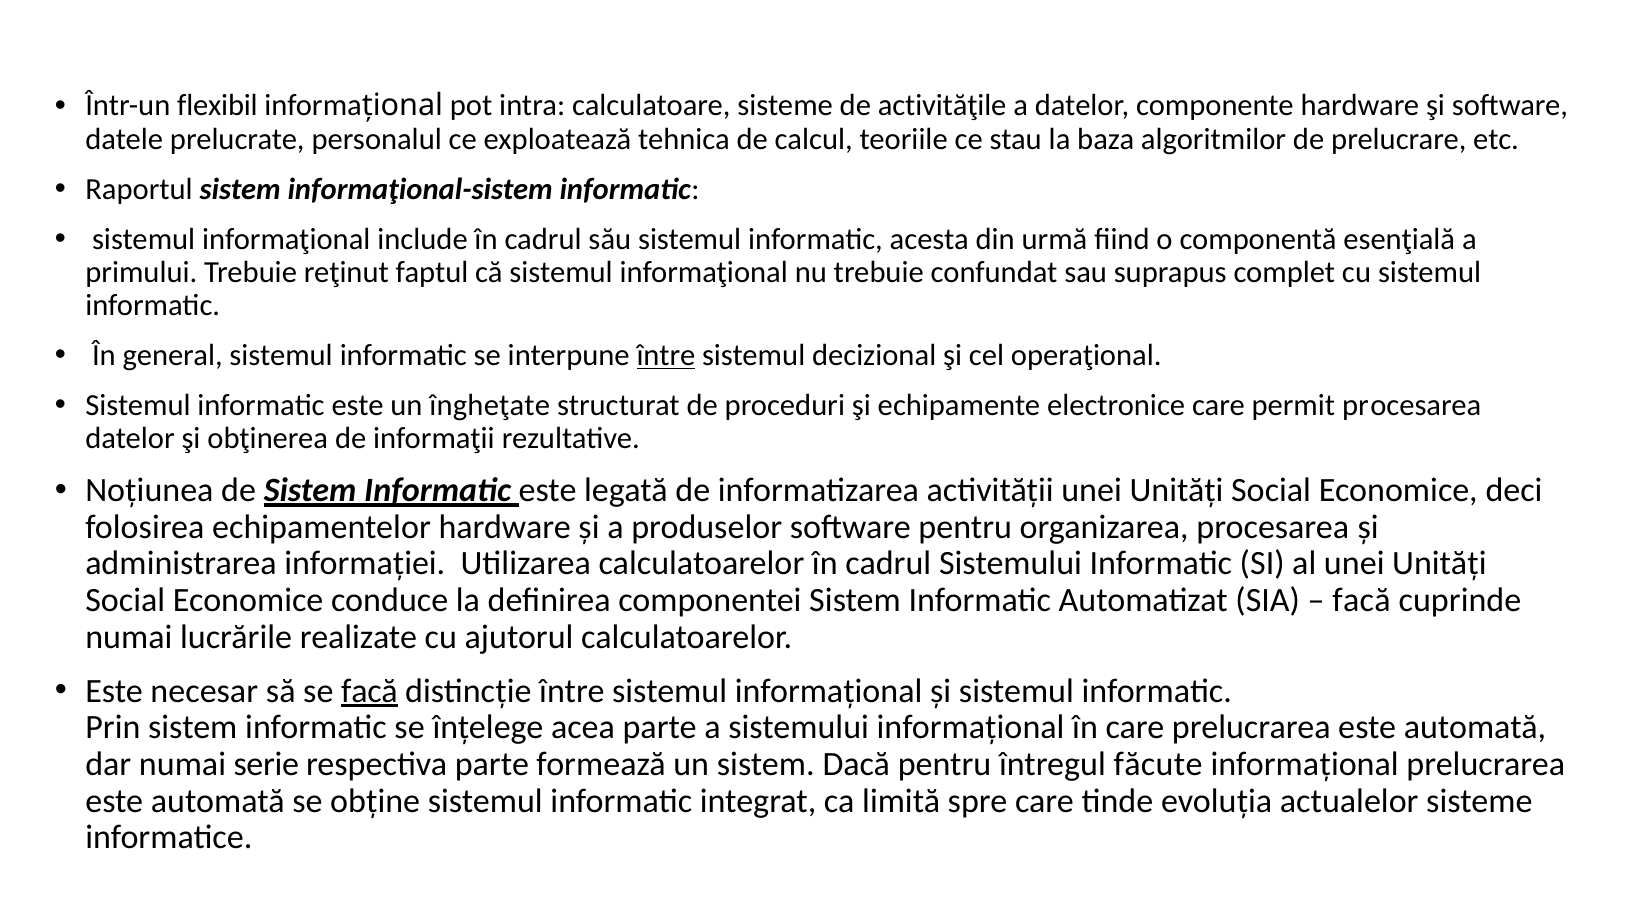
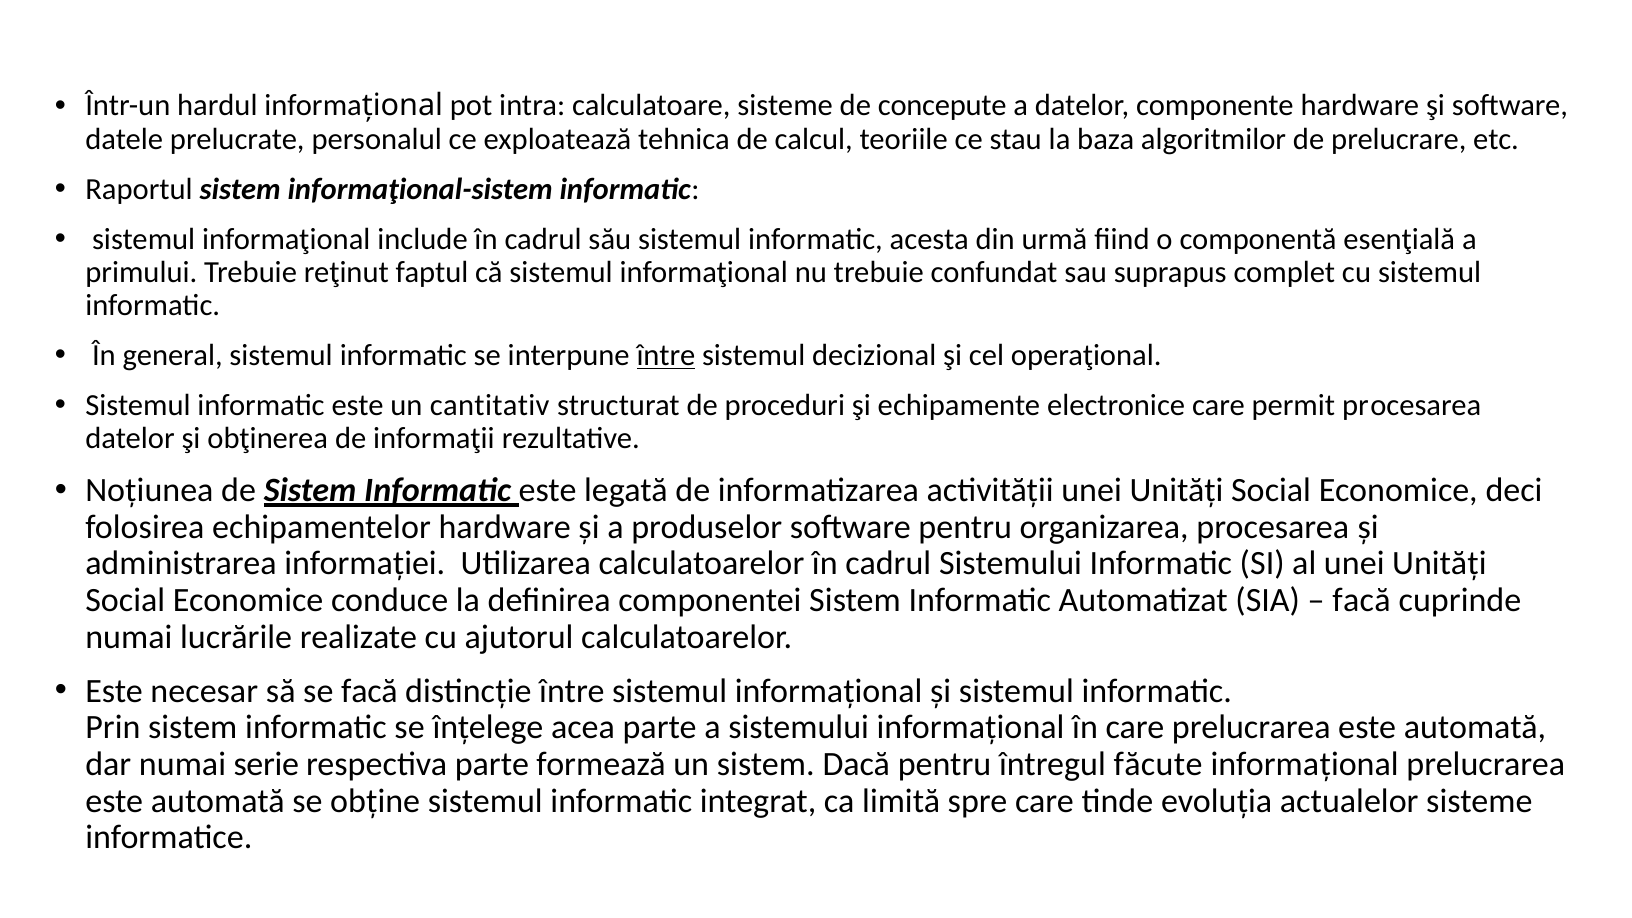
flexibil: flexibil -> hardul (217, 106)
activităţile: activităţile -> concepute (942, 106)
îngheţate: îngheţate -> cantitativ (490, 405)
facă underline: present -> none (369, 691)
